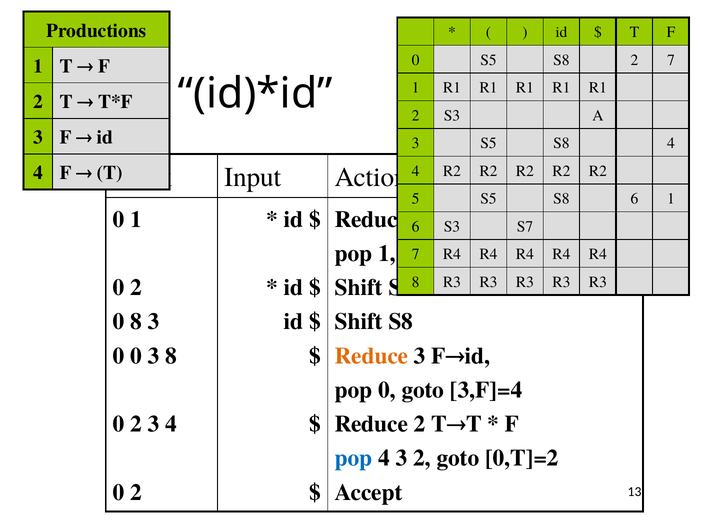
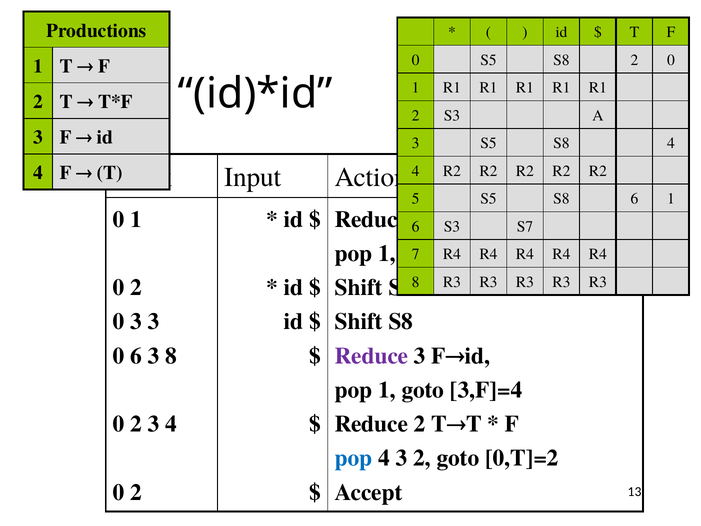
S8 2 7: 7 -> 0 (671, 60)
0 8: 8 -> 3 (136, 322)
0 0: 0 -> 6 (136, 356)
Reduce colour: orange -> purple (371, 356)
0: 0 -> 1 (387, 390)
